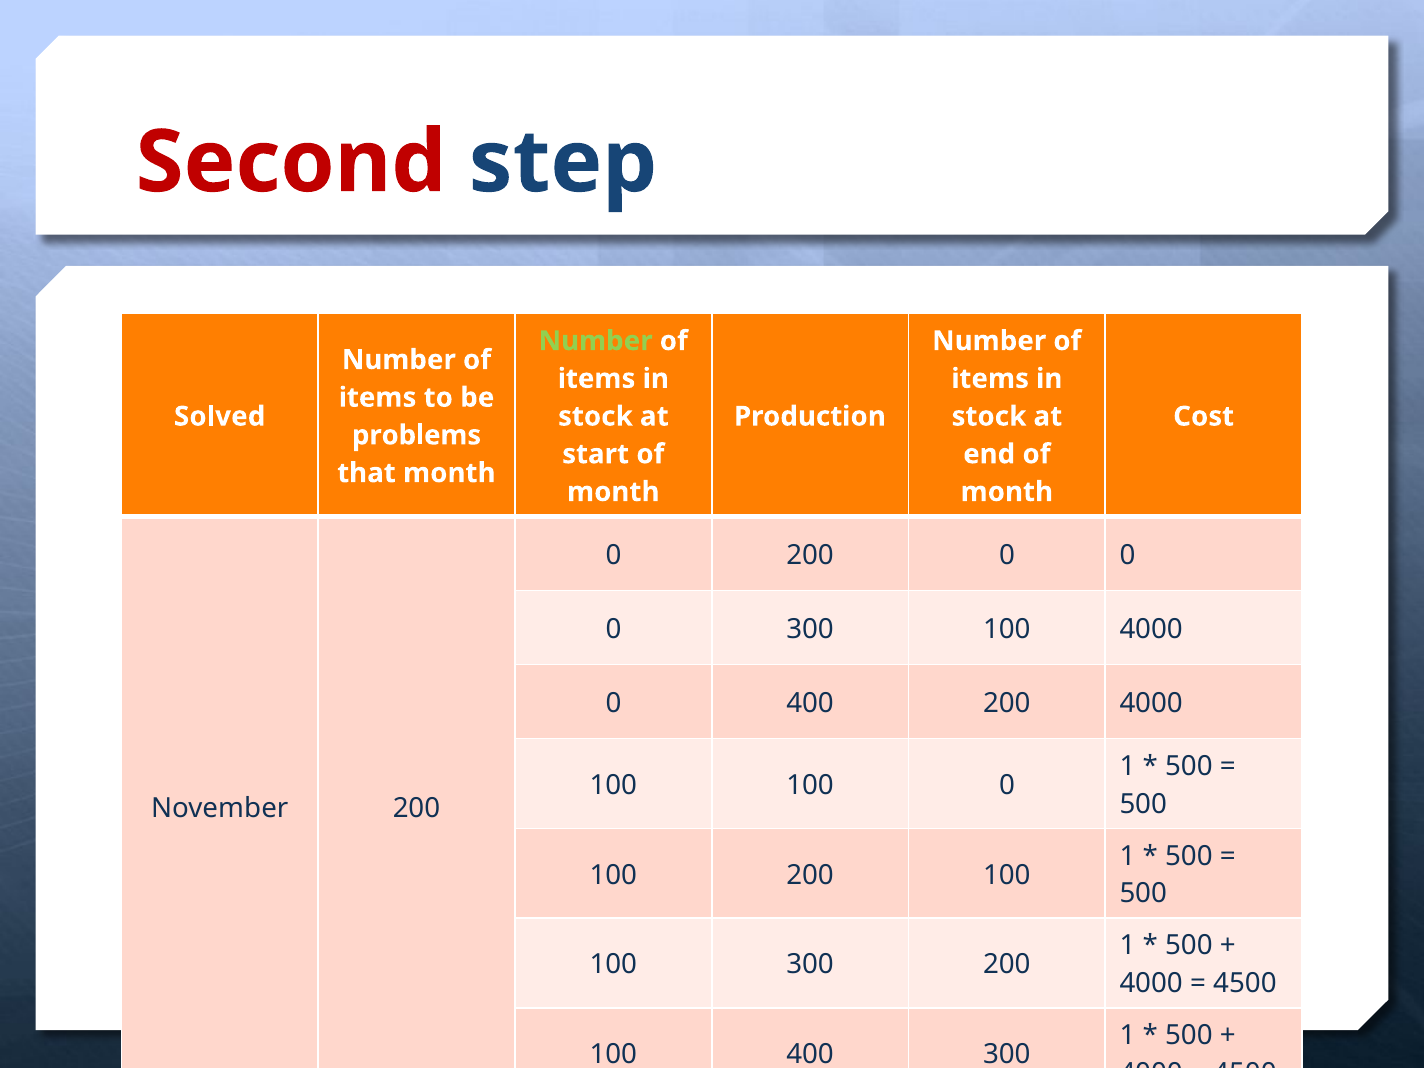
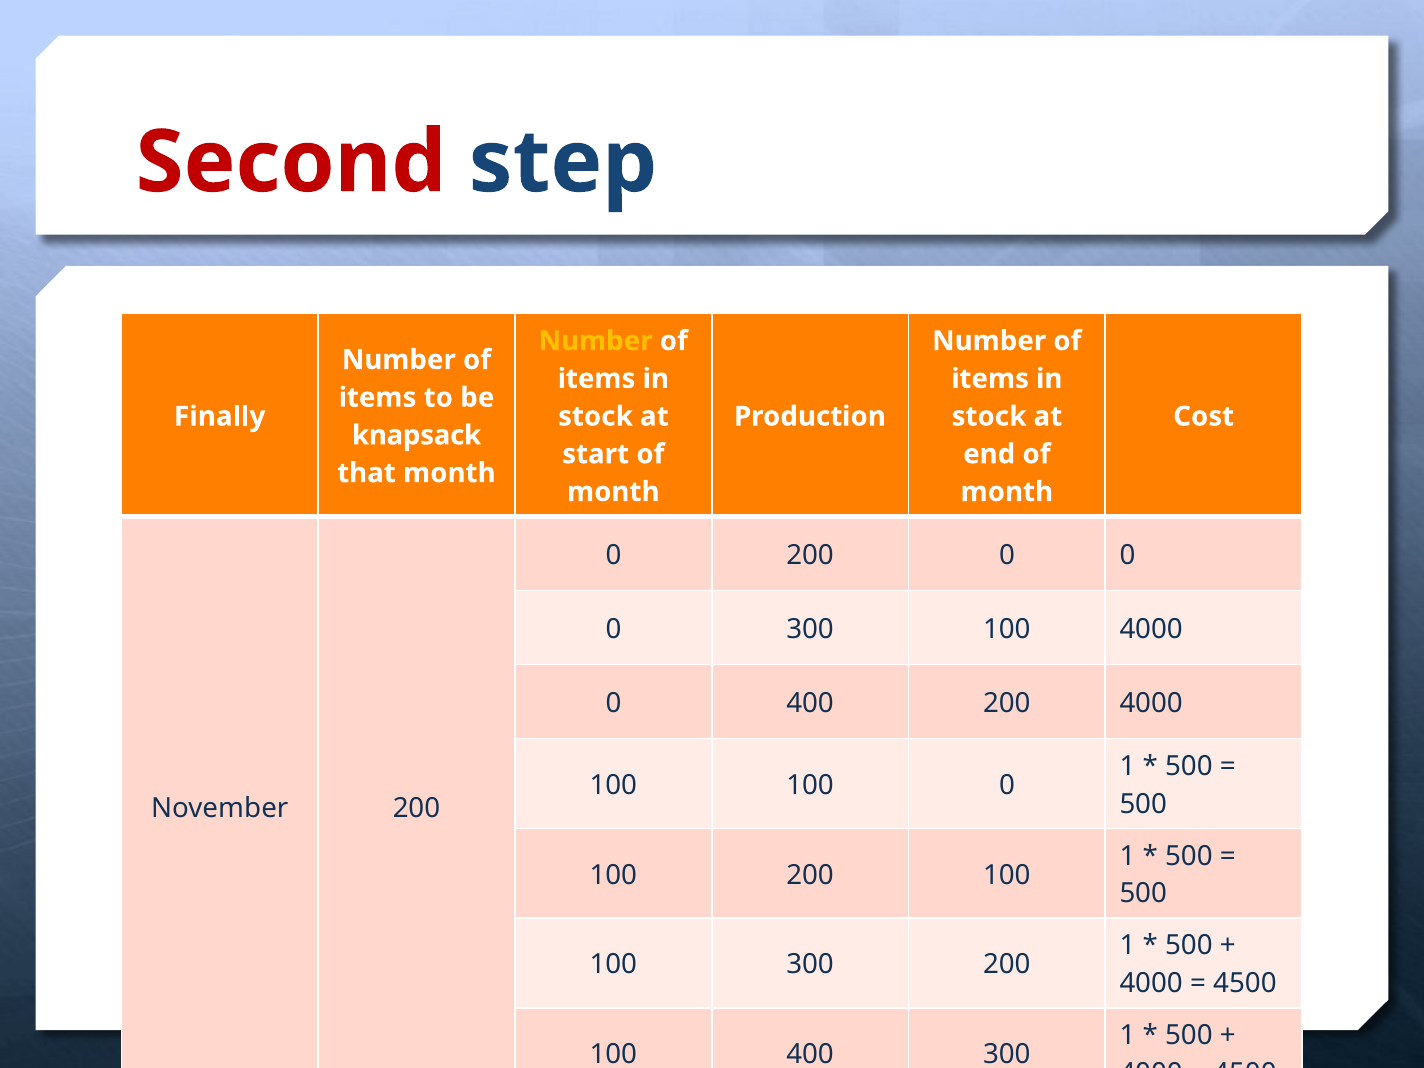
Number colour: light green -> yellow (596, 341)
Solved: Solved -> Finally (220, 416)
problems: problems -> knapsack (417, 435)
